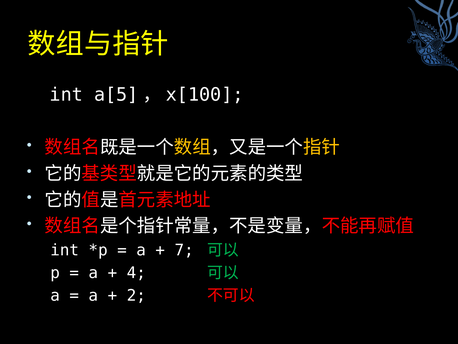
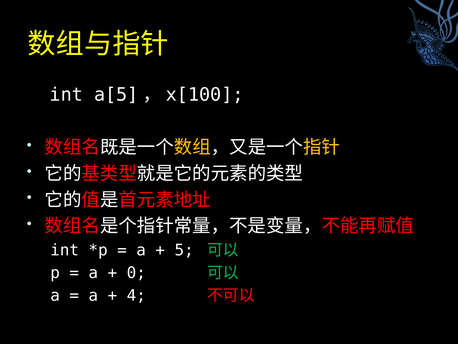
7: 7 -> 5 (184, 250)
4: 4 -> 0 (136, 273)
2: 2 -> 4 (136, 295)
